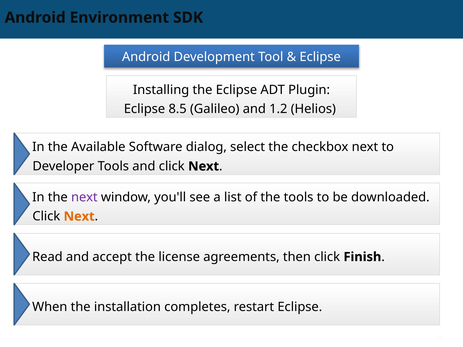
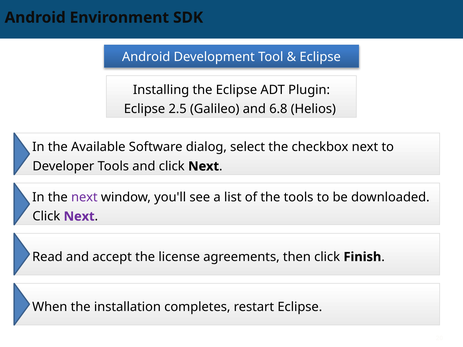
8.5: 8.5 -> 2.5 (178, 109)
1.2: 1.2 -> 6.8 (278, 109)
Next colour: orange -> purple (79, 217)
